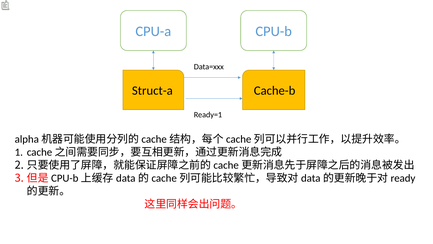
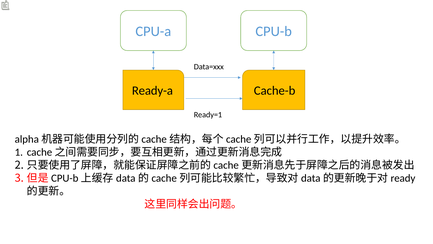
Struct-a: Struct-a -> Ready-a (152, 91)
